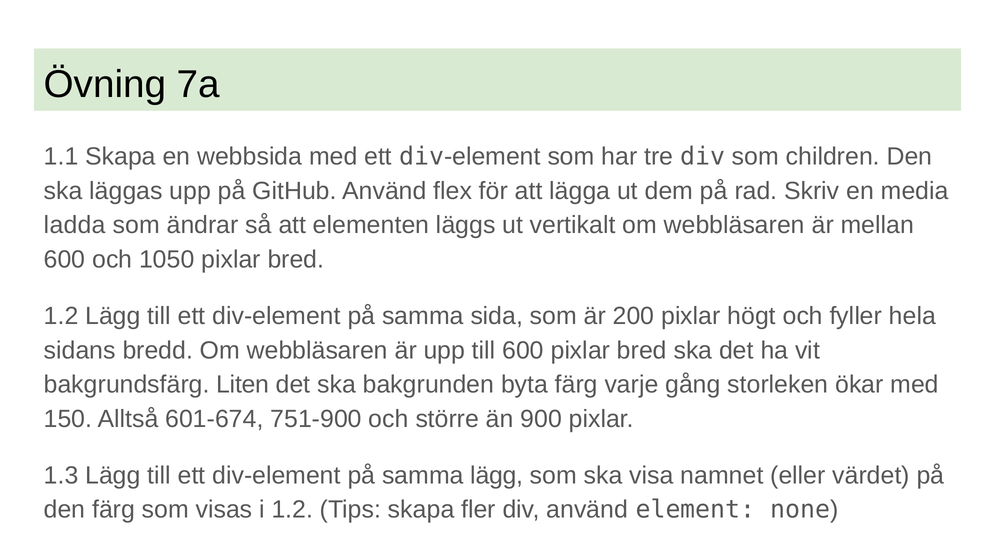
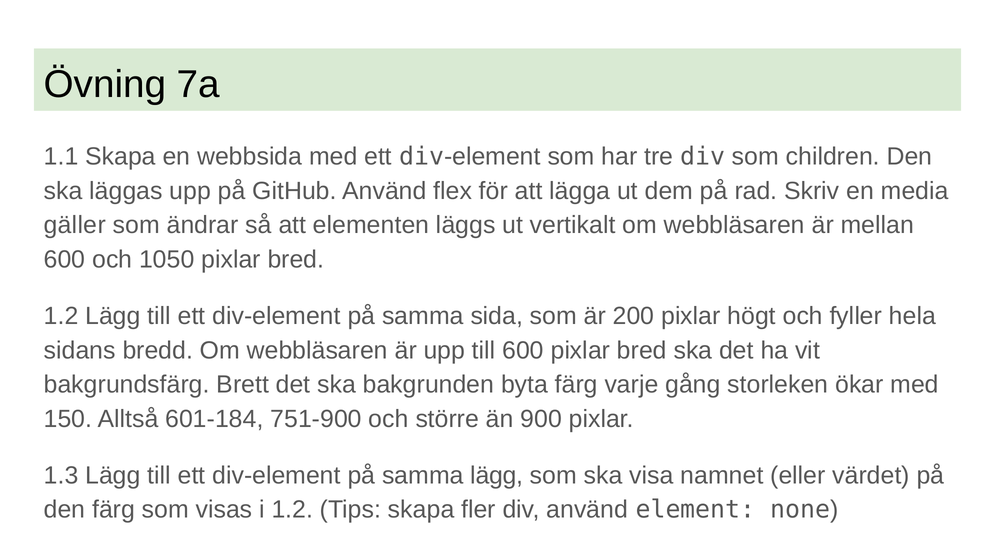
ladda: ladda -> gäller (75, 225)
Liten: Liten -> Brett (243, 384)
601-674: 601-674 -> 601-184 (214, 419)
